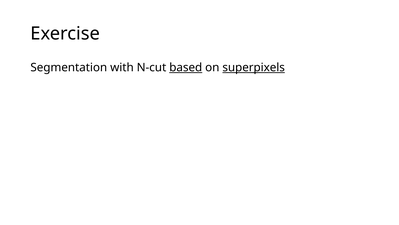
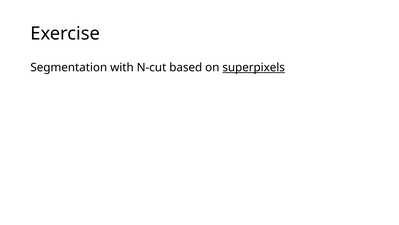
based underline: present -> none (186, 67)
